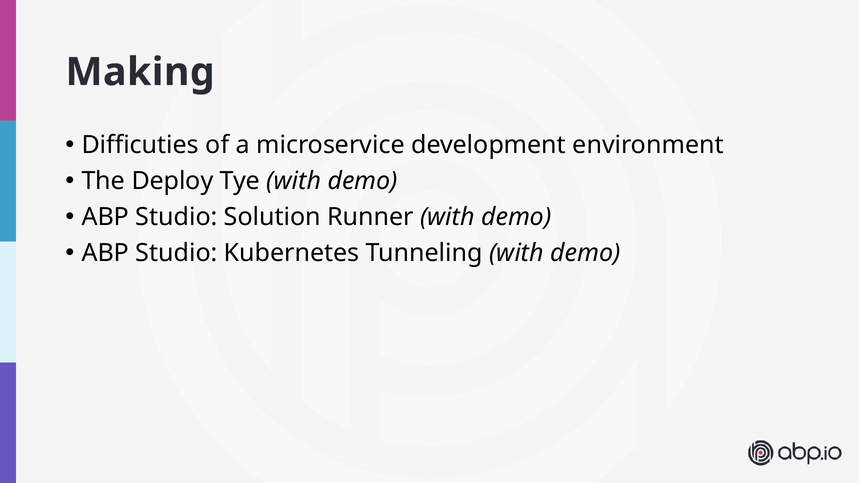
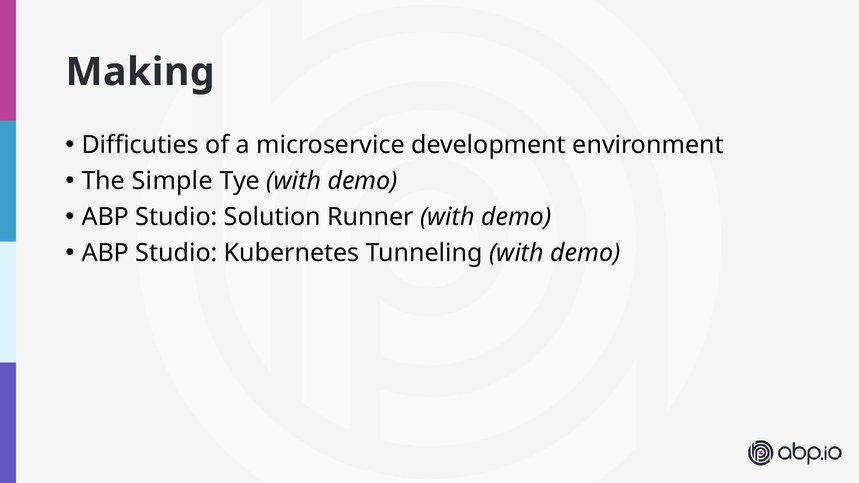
Deploy: Deploy -> Simple (172, 181)
